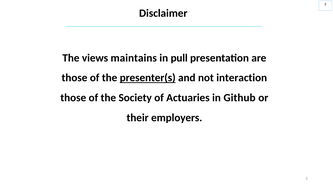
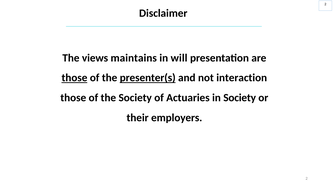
pull: pull -> will (179, 58)
those underline: none -> present (74, 78)
in Github: Github -> Society (240, 98)
